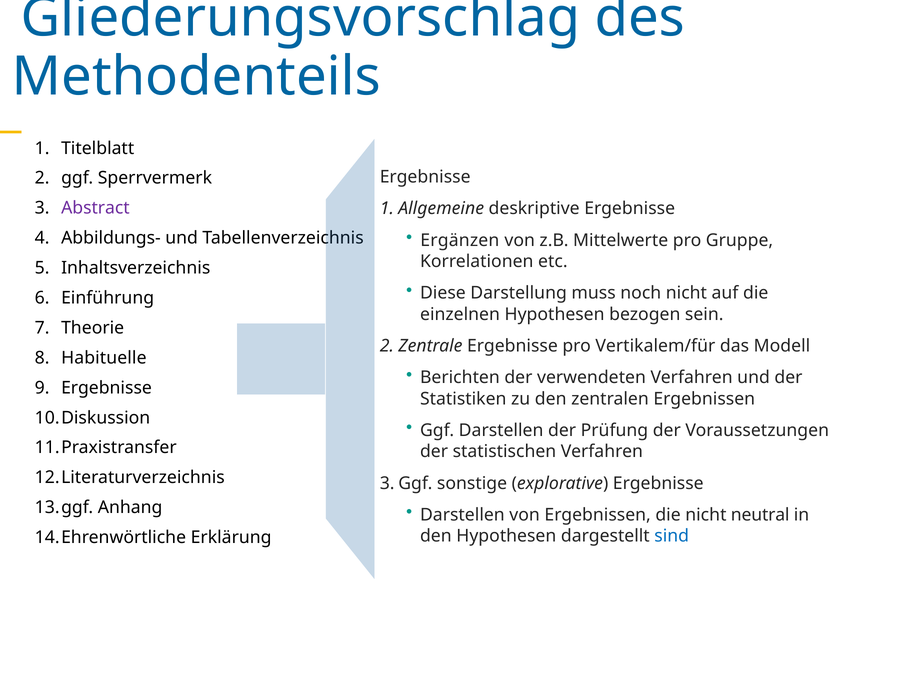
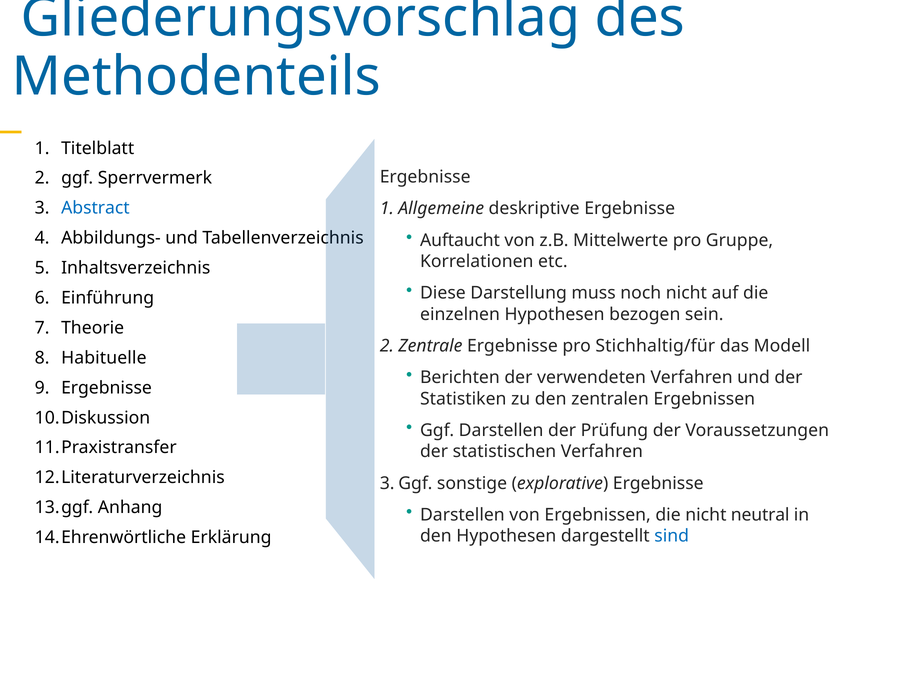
Abstract colour: purple -> blue (95, 208)
Ergänzen: Ergänzen -> Auftaucht (460, 240)
Vertikalem/für: Vertikalem/für -> Stichhaltig/für (655, 346)
